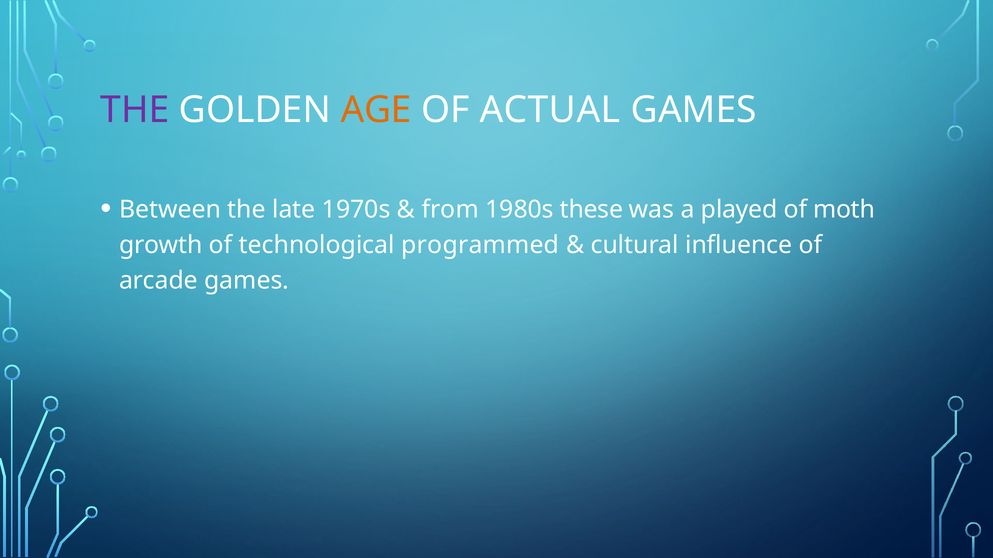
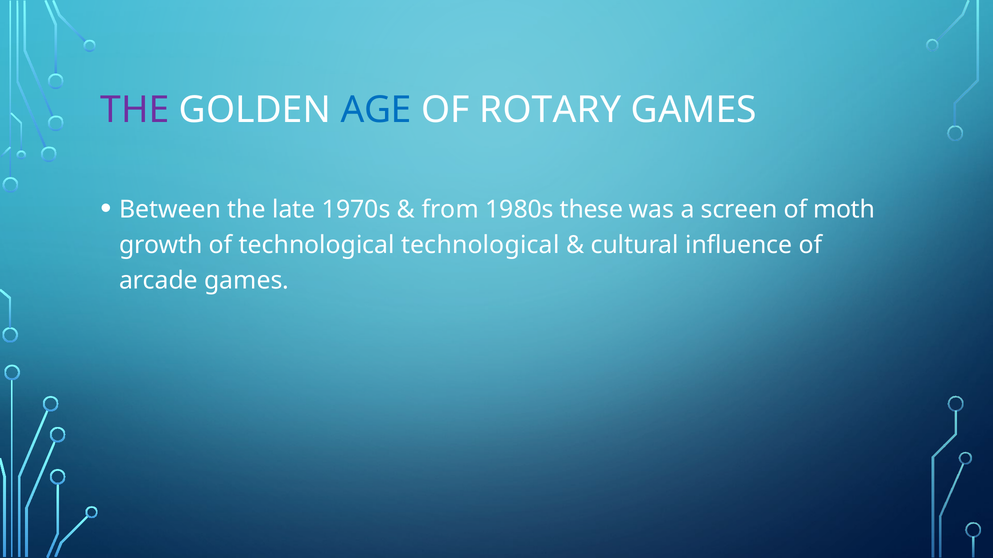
AGE colour: orange -> blue (376, 110)
ACTUAL: ACTUAL -> ROTARY (550, 110)
played: played -> screen (739, 210)
technological programmed: programmed -> technological (480, 245)
